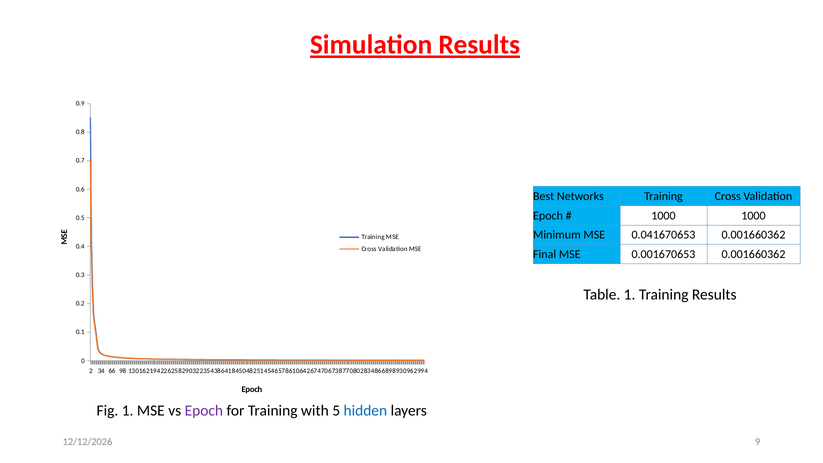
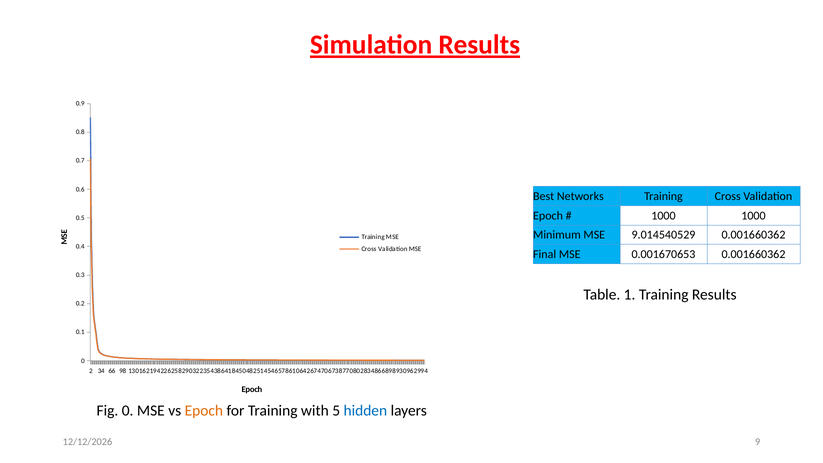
0.041670653: 0.041670653 -> 9.014540529 (663, 235)
Fig 1: 1 -> 0 (128, 410)
Epoch colour: purple -> orange (204, 410)
